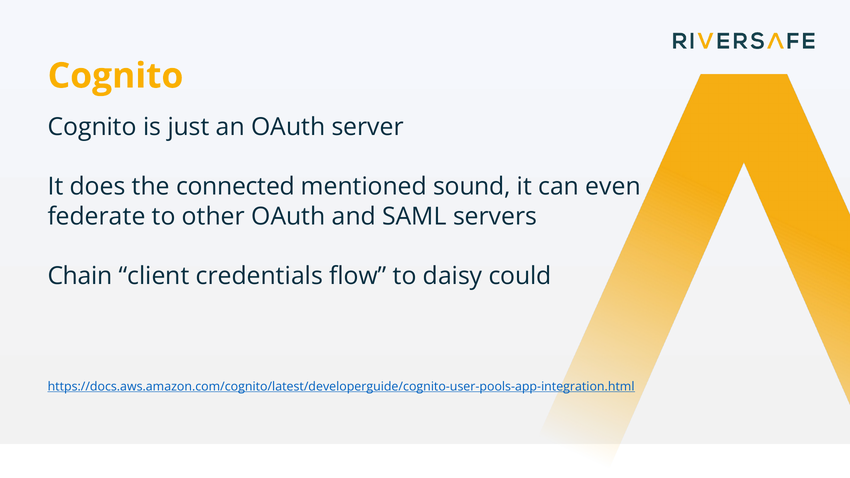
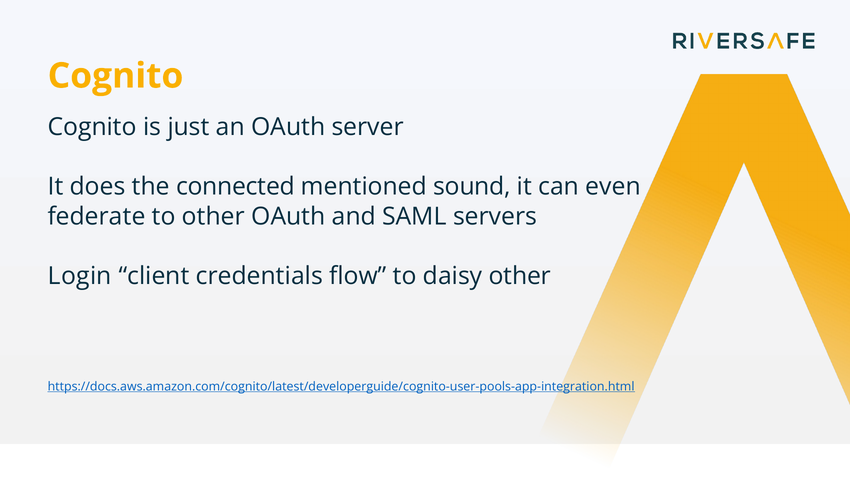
Chain: Chain -> Login (80, 276)
daisy could: could -> other (520, 276)
